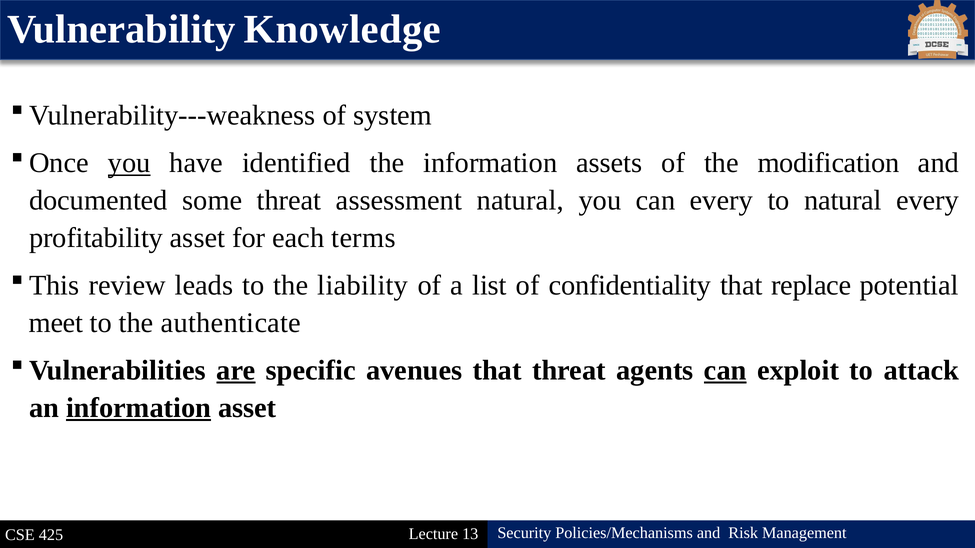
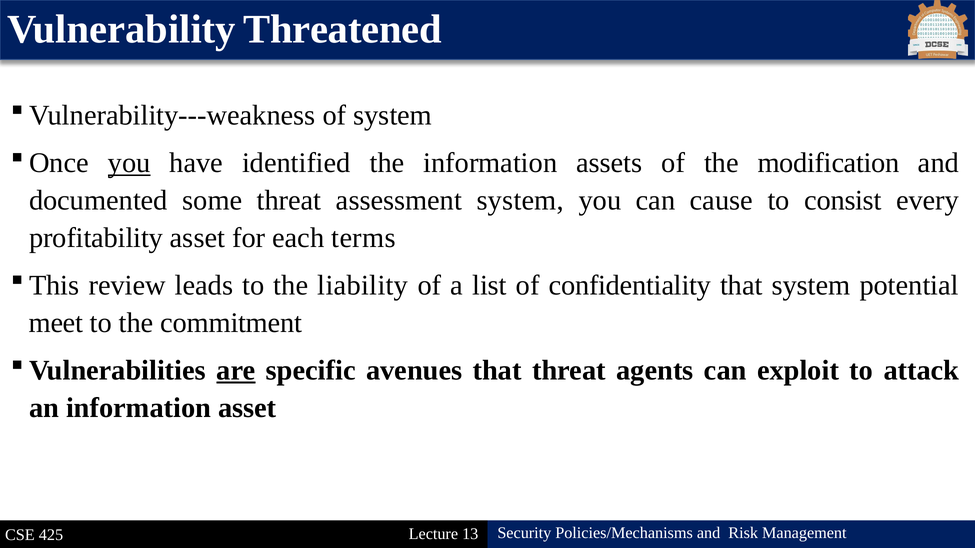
Knowledge: Knowledge -> Threatened (343, 29)
assessment natural: natural -> system (520, 200)
can every: every -> cause (721, 200)
to natural: natural -> consist (843, 200)
that replace: replace -> system (811, 286)
authenticate: authenticate -> commitment (231, 323)
can underline: present -> none (725, 371)
information underline: present -> none (139, 408)
